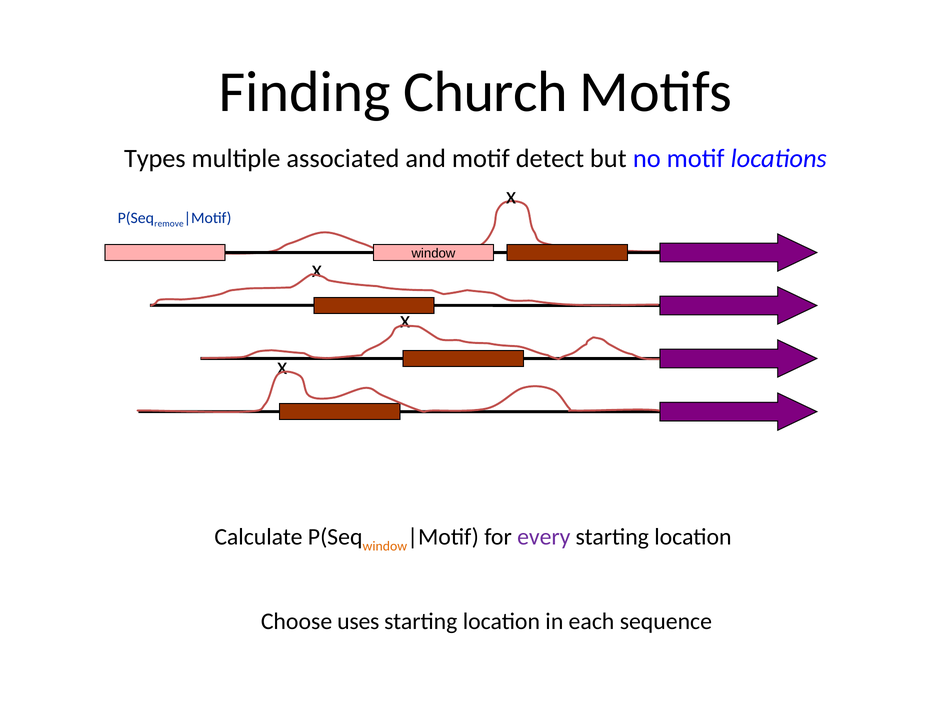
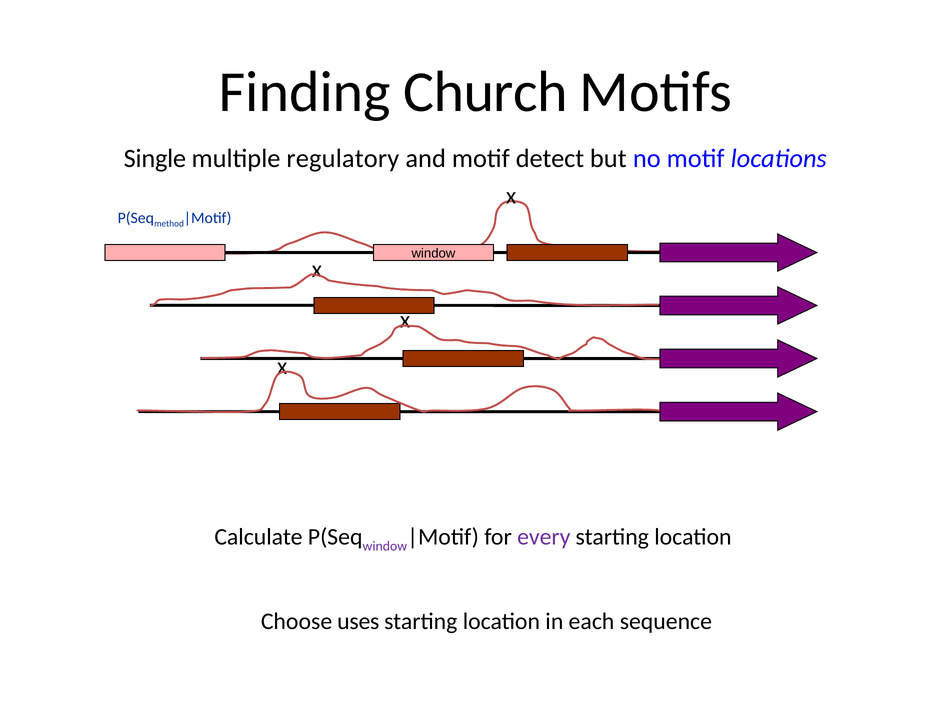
Types: Types -> Single (155, 159)
associated: associated -> regulatory (343, 159)
remove: remove -> method (169, 224)
window colour: orange -> purple (385, 546)
